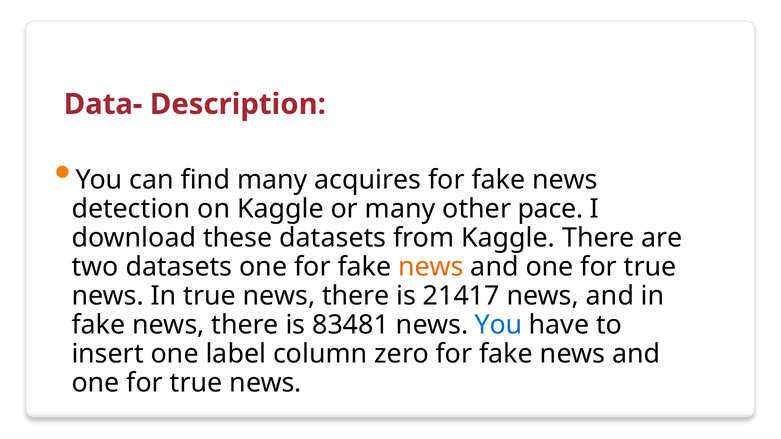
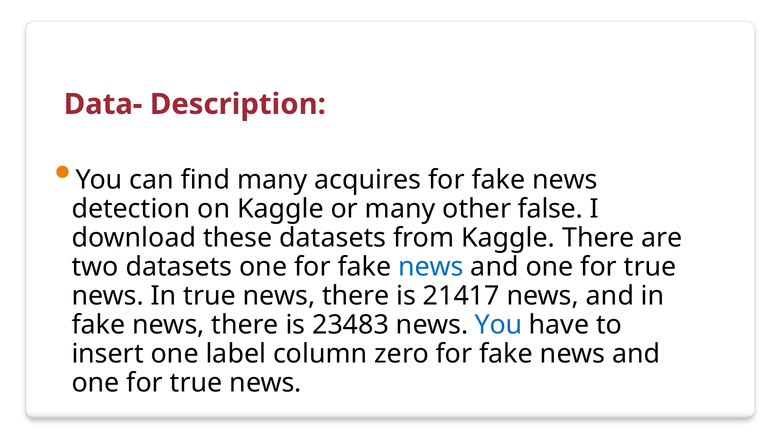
pace: pace -> false (550, 209)
news colour: orange -> blue (431, 267)
83481: 83481 -> 23483 (351, 325)
